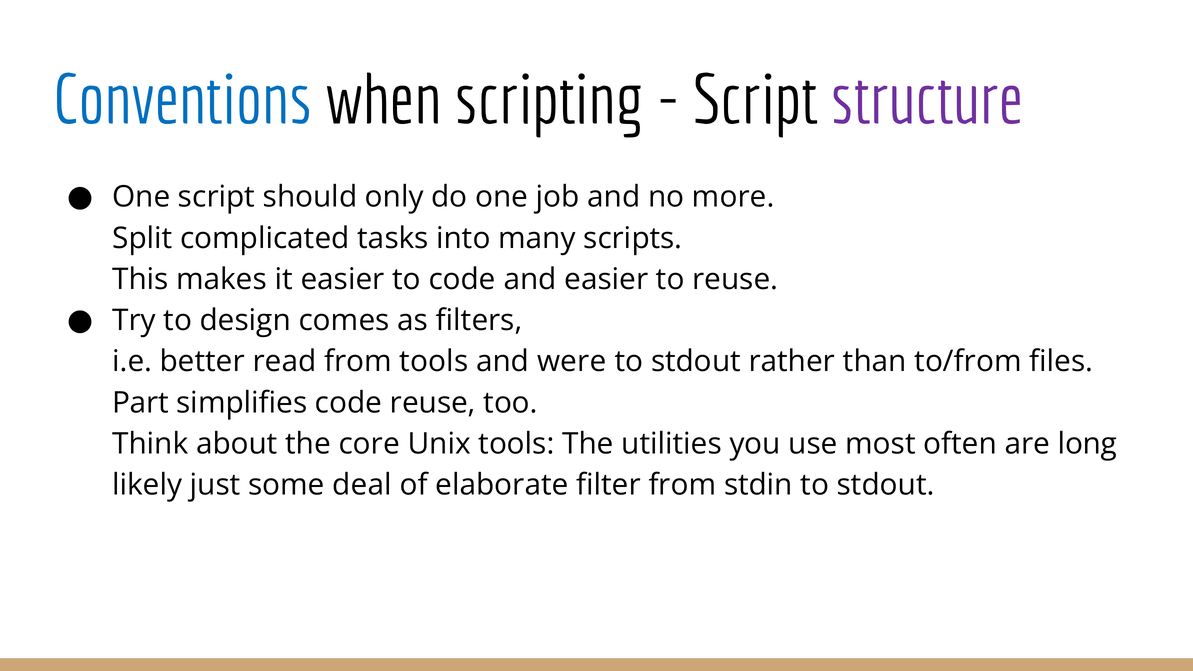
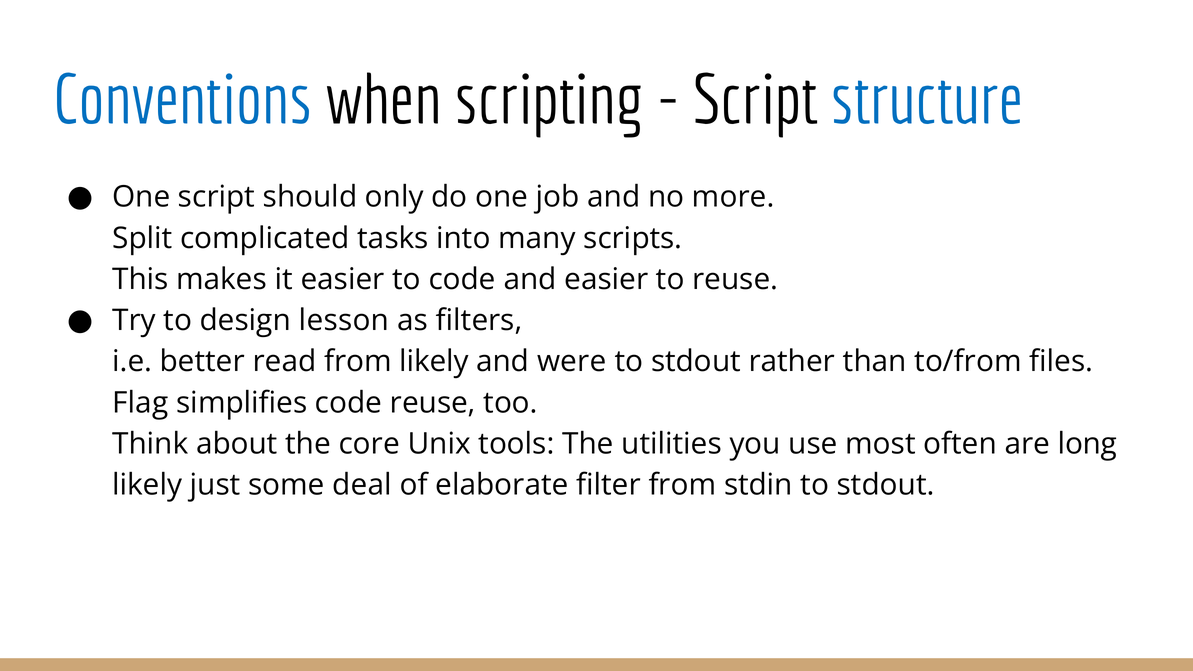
structure colour: purple -> blue (927, 101)
comes: comes -> lesson (344, 321)
from tools: tools -> likely (434, 362)
Part: Part -> Flag (140, 403)
